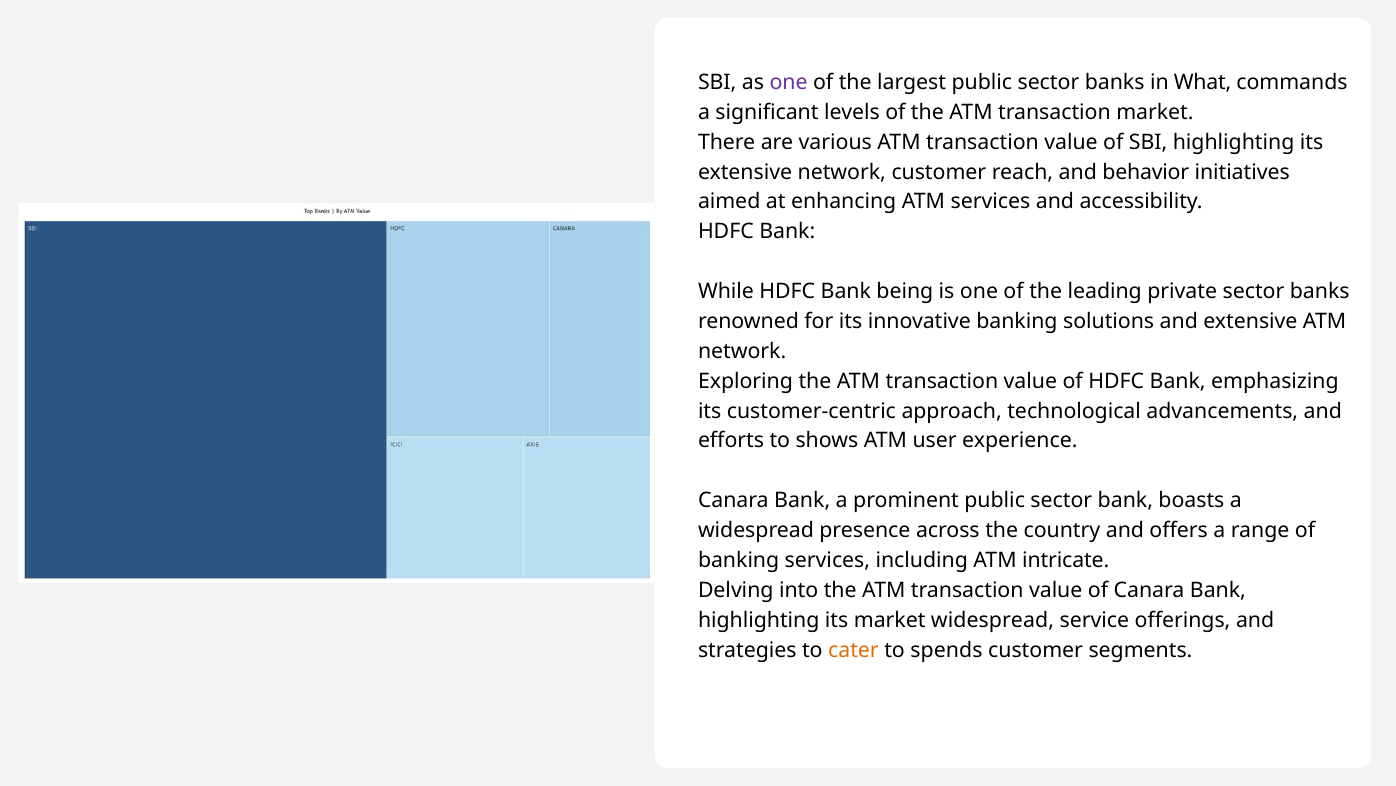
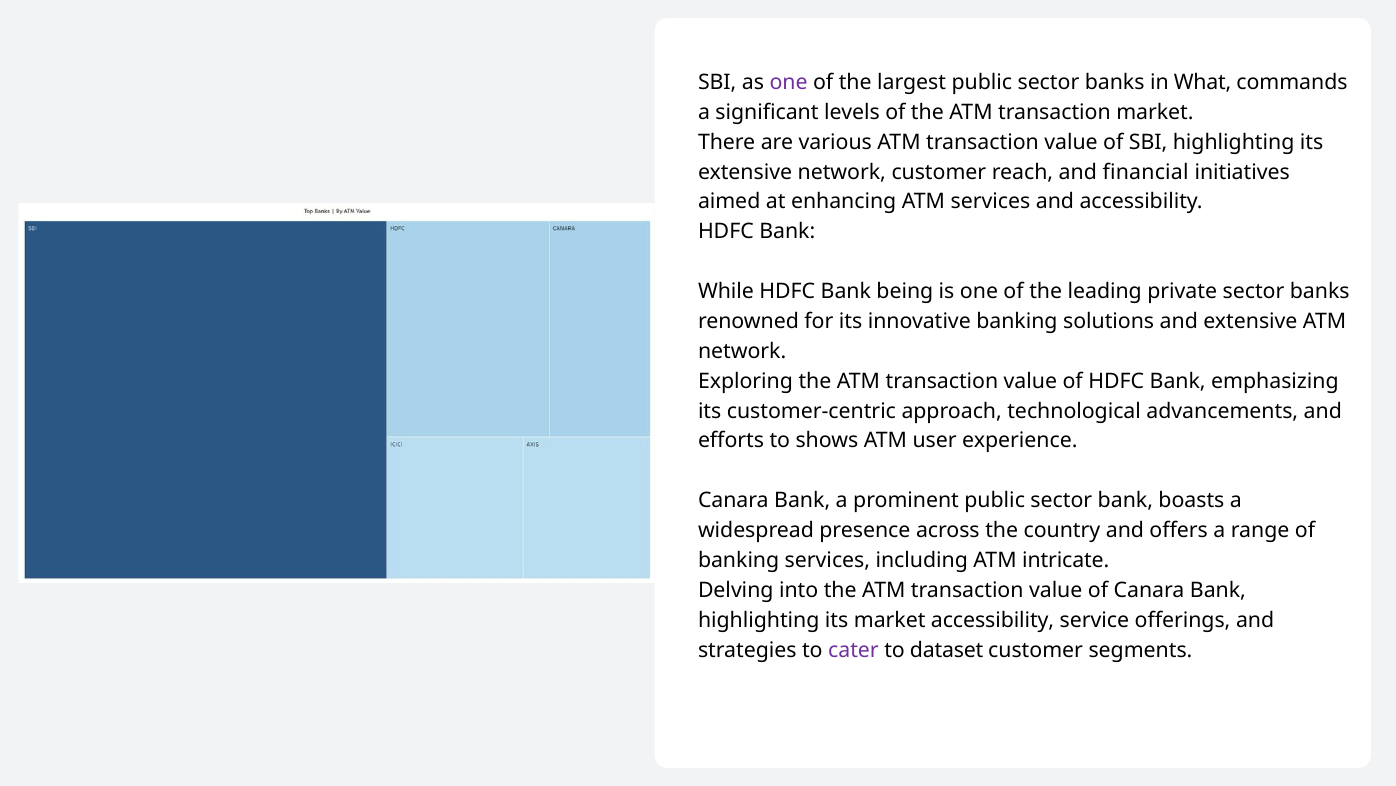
behavior: behavior -> financial (1146, 172)
market widespread: widespread -> accessibility (993, 620)
cater colour: orange -> purple (853, 649)
spends: spends -> dataset (947, 649)
